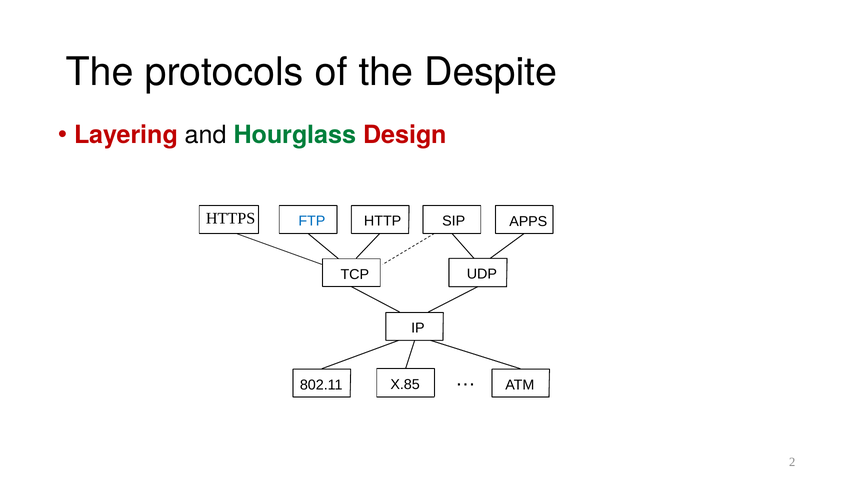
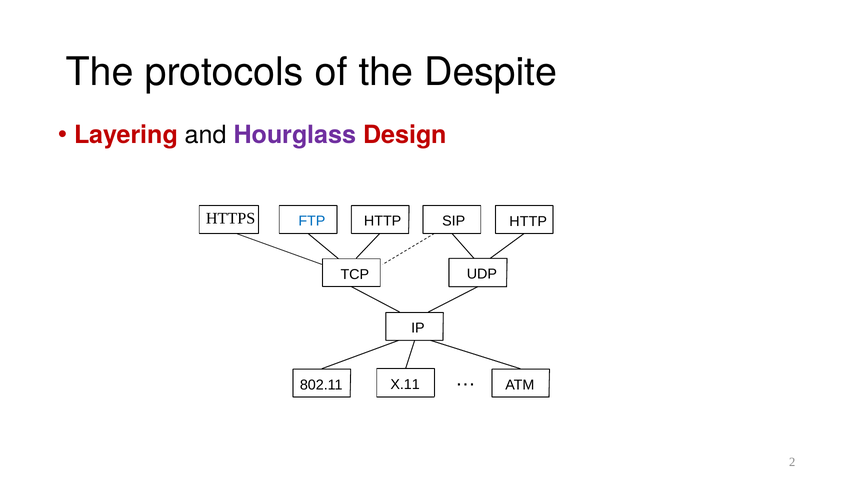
Hourglass colour: green -> purple (295, 135)
SIP APPS: APPS -> HTTP (528, 222)
X.85: X.85 -> X.11 (405, 385)
